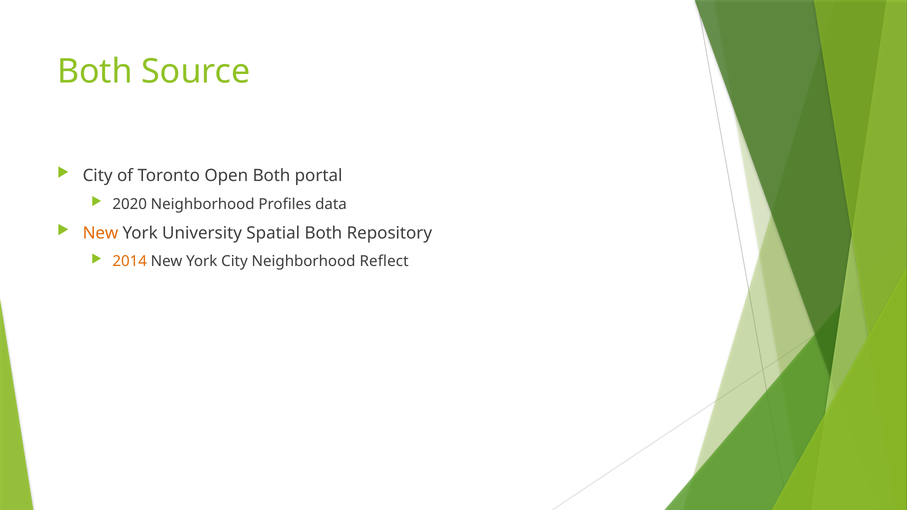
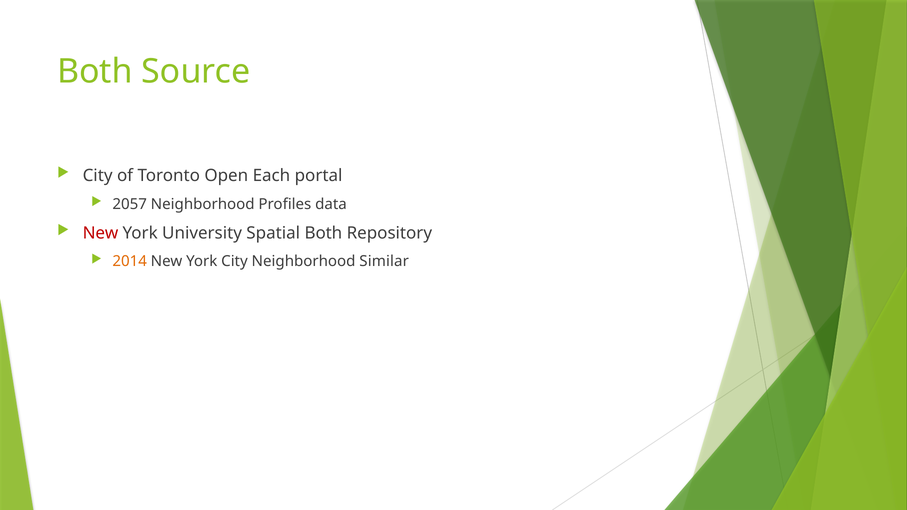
Open Both: Both -> Each (271, 176)
2020: 2020 -> 2057 (130, 204)
New colour: orange -> red (101, 233)
Reflect: Reflect -> Similar (384, 262)
